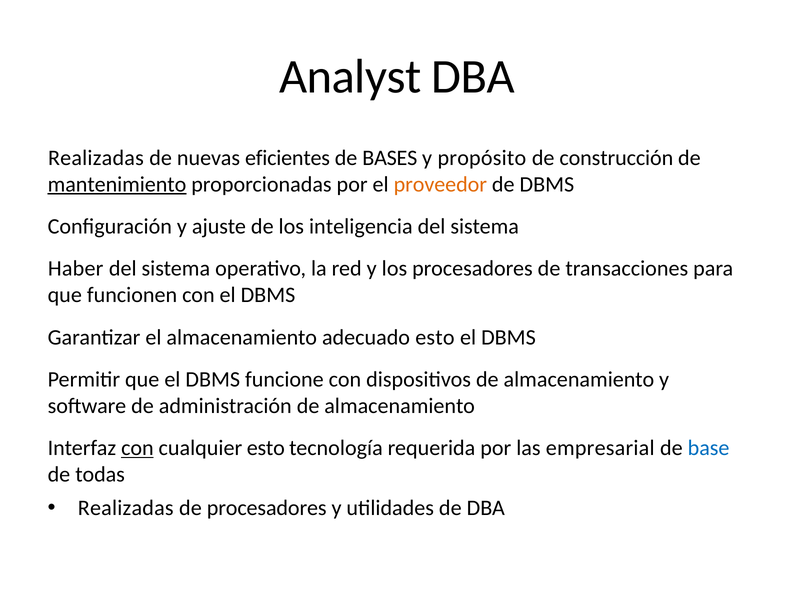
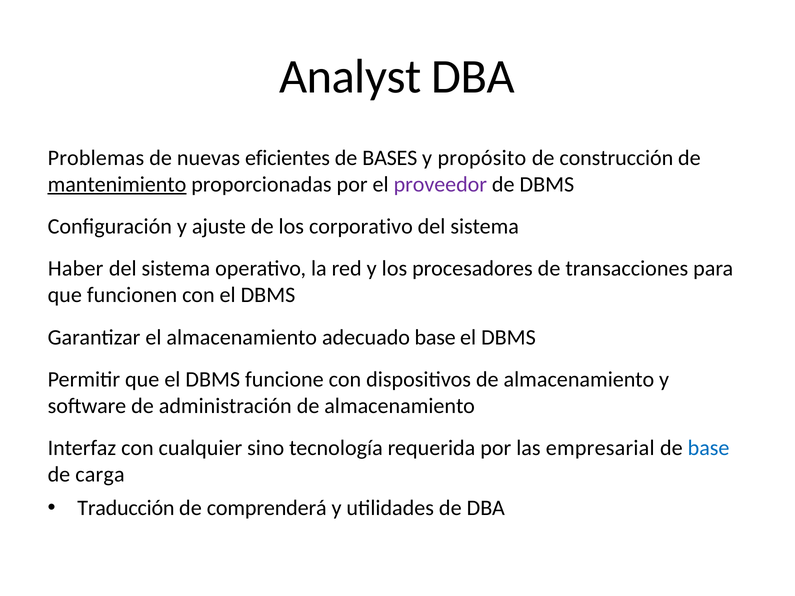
Realizadas: Realizadas -> Problemas (96, 158)
proveedor colour: orange -> purple (440, 184)
inteligencia: inteligencia -> corporativo (361, 227)
adecuado esto: esto -> base (435, 337)
con underline: present -> none (137, 448)
cualquier esto: esto -> sino (266, 448)
todas: todas -> carga (100, 475)
Realizadas: Realizadas -> Traducción (126, 508)
de procesadores: procesadores -> comprenderá (267, 508)
